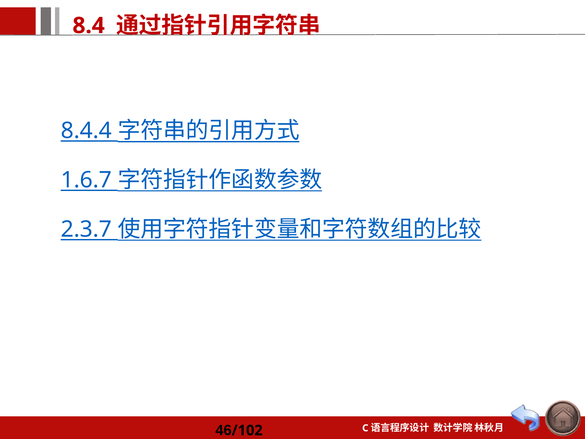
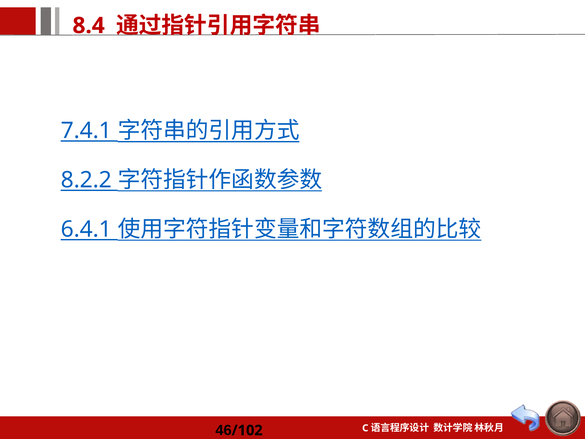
8.4.4: 8.4.4 -> 7.4.1 (86, 131)
1.6.7: 1.6.7 -> 8.2.2 (86, 180)
2.3.7: 2.3.7 -> 6.4.1 (86, 229)
